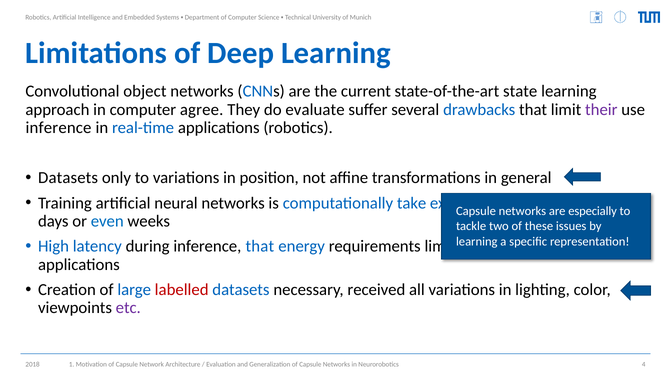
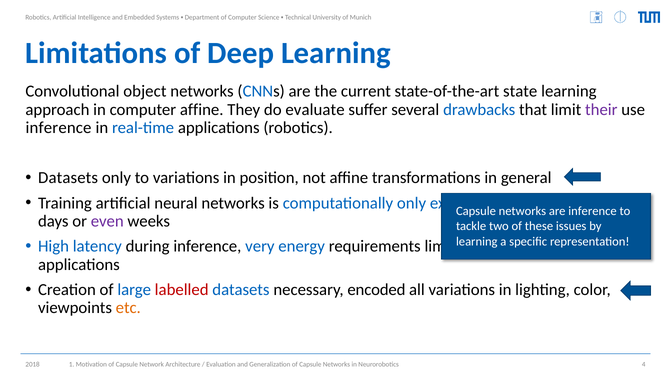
computer agree: agree -> affine (202, 109)
computationally take: take -> only (412, 203)
are especially: especially -> inference (592, 211)
even colour: blue -> purple (107, 221)
inference that: that -> very (260, 246)
received: received -> encoded (376, 289)
etc colour: purple -> orange (128, 307)
